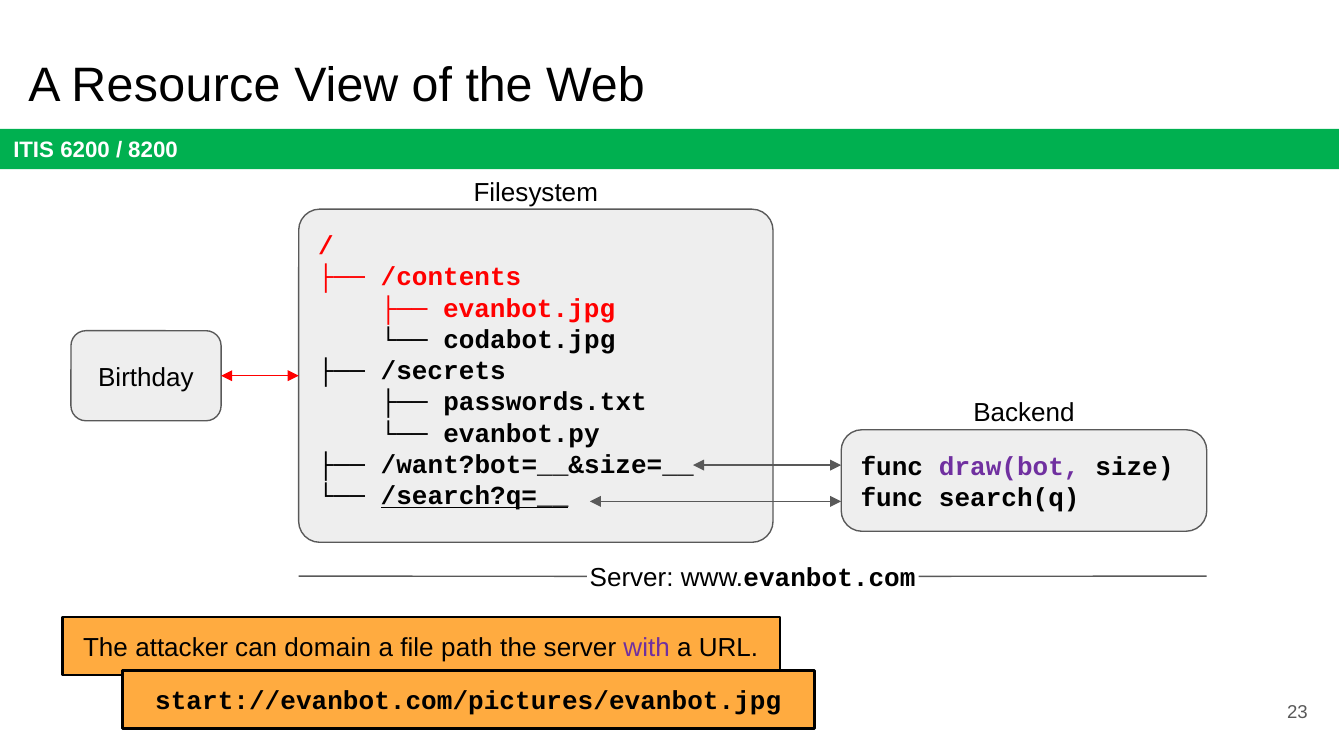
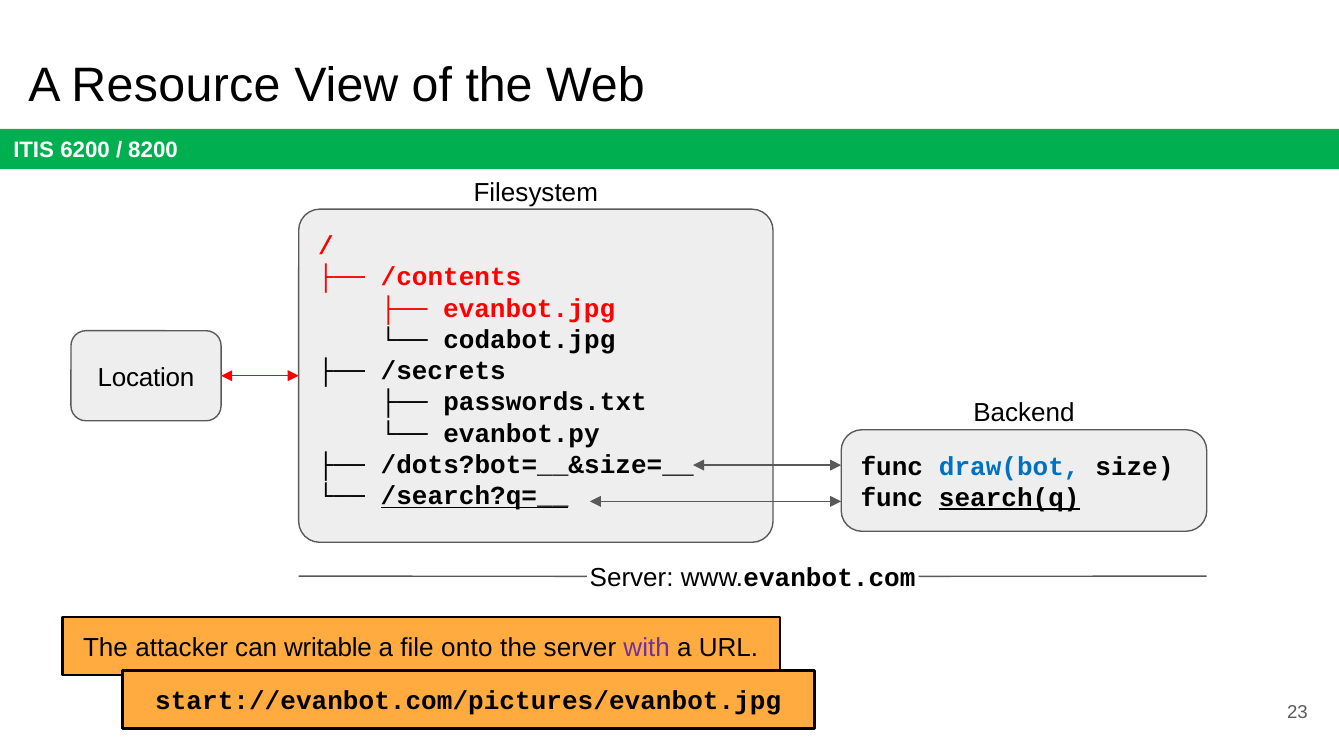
Birthday: Birthday -> Location (146, 378)
/want?bot=__&size=__: /want?bot=__&size=__ -> /dots?bot=__&size=__ (537, 465)
draw(bot colour: purple -> blue (1009, 467)
search(q underline: none -> present (1009, 498)
domain: domain -> writable (328, 648)
path: path -> onto (467, 648)
